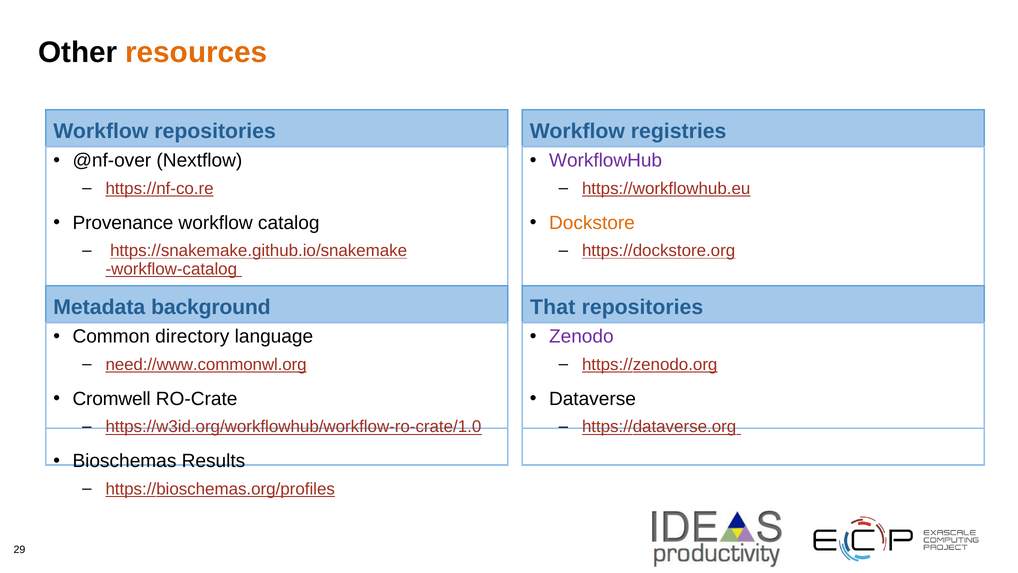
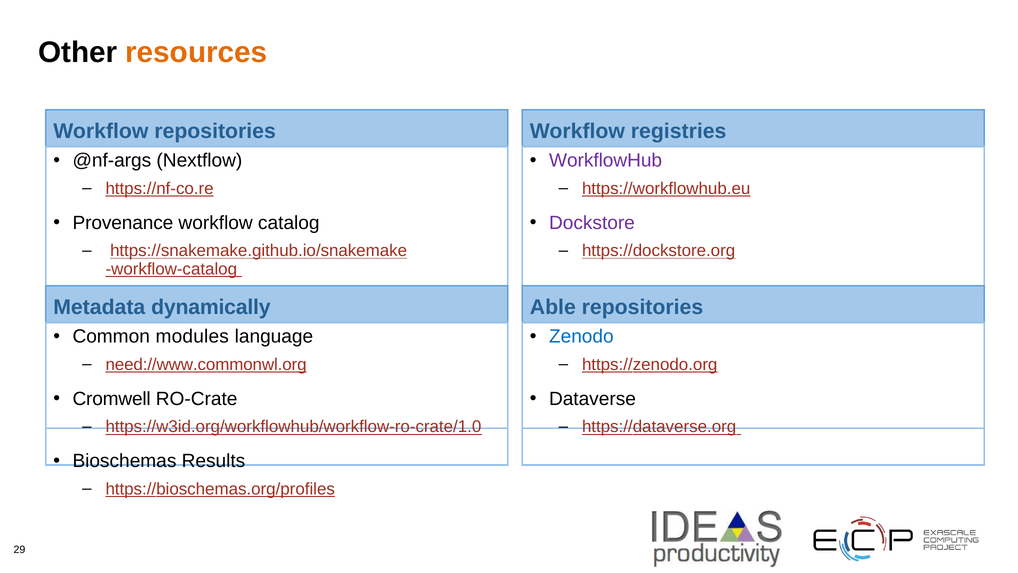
@nf-over: @nf-over -> @nf-args (112, 160)
Dockstore colour: orange -> purple (592, 223)
background: background -> dynamically (211, 307)
That: That -> Able (553, 307)
directory: directory -> modules (192, 336)
Zenodo colour: purple -> blue (581, 336)
